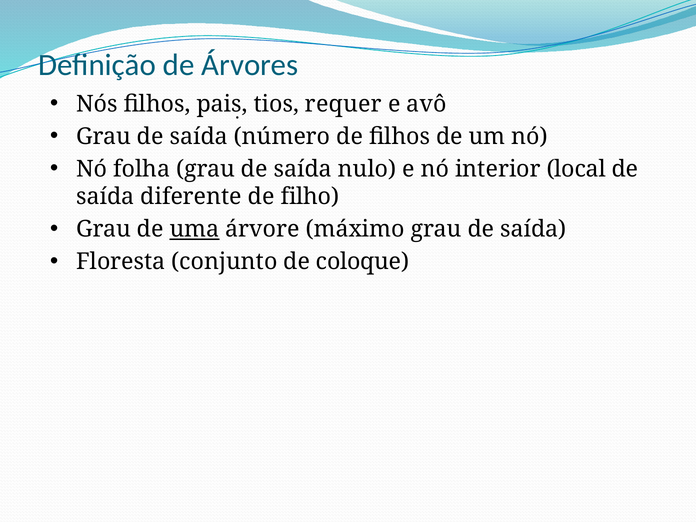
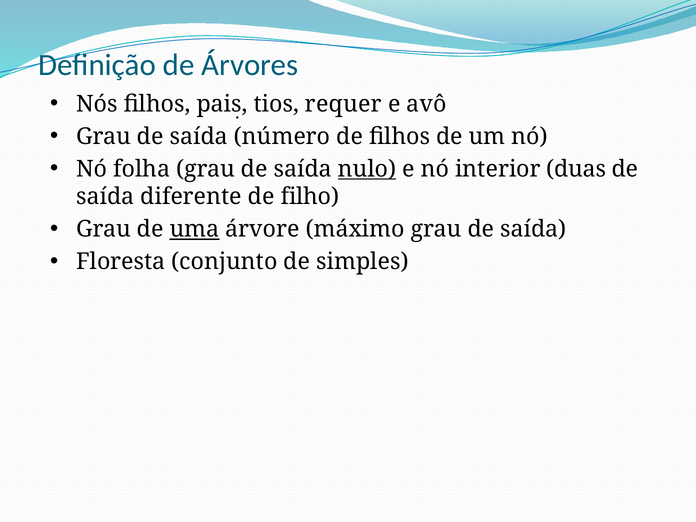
nulo underline: none -> present (367, 169)
local: local -> duas (576, 169)
coloque: coloque -> simples (362, 262)
